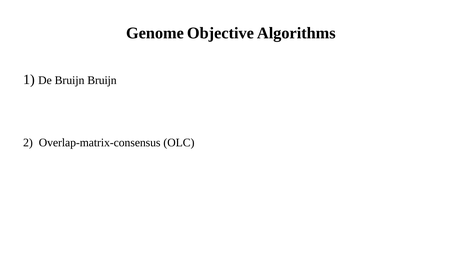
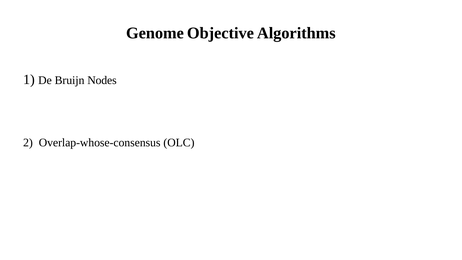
Bruijn Bruijn: Bruijn -> Nodes (102, 80)
Overlap-matrix-consensus: Overlap-matrix-consensus -> Overlap-whose-consensus (100, 142)
